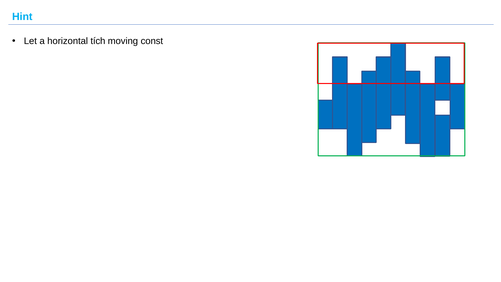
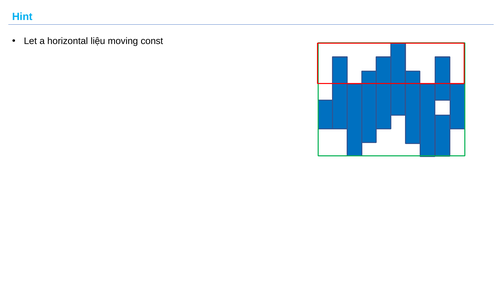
tích: tích -> liệu (98, 41)
